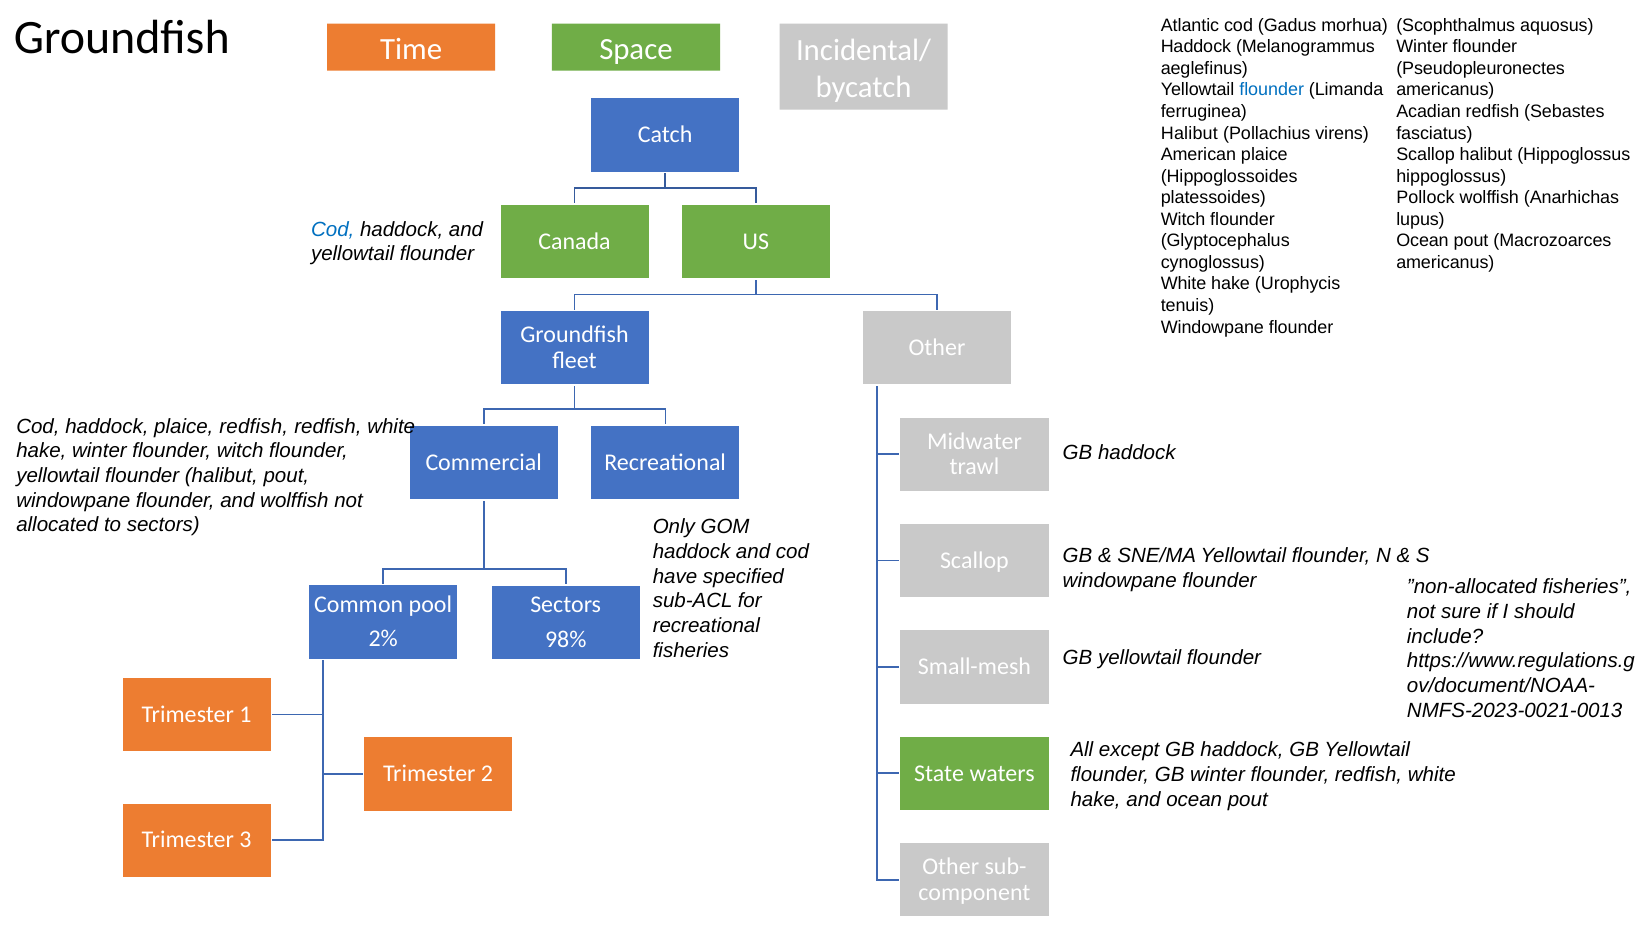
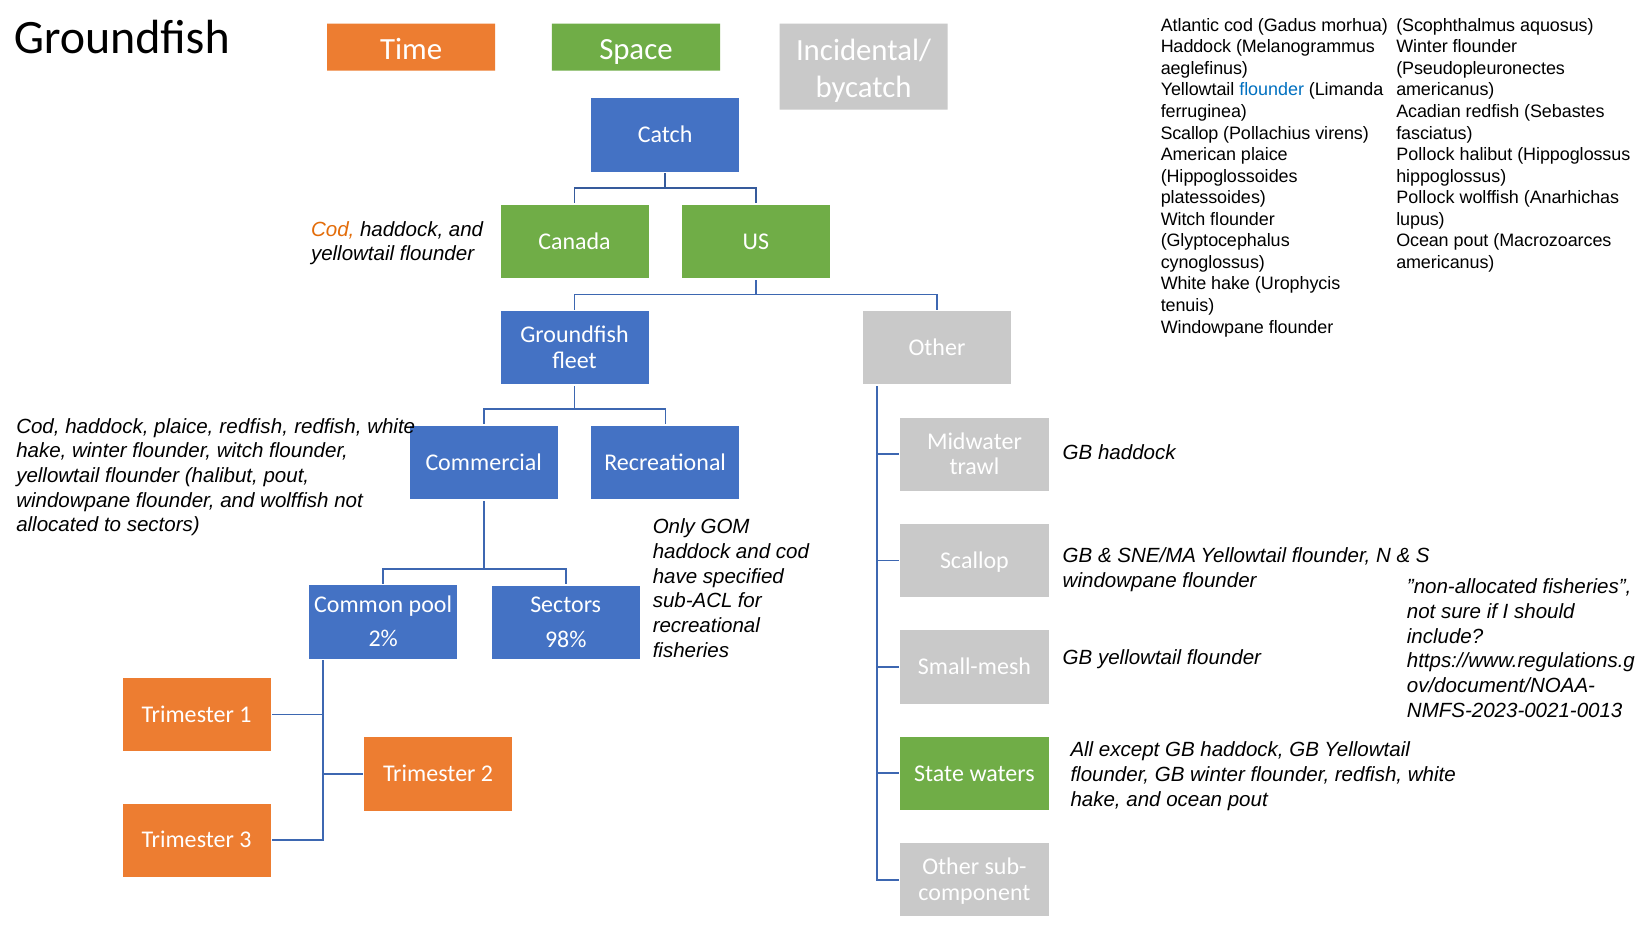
Halibut: Halibut -> Scallop (1190, 133)
Scallop: Scallop -> Pollock (1425, 155)
Cod colour: blue -> orange (333, 229)
